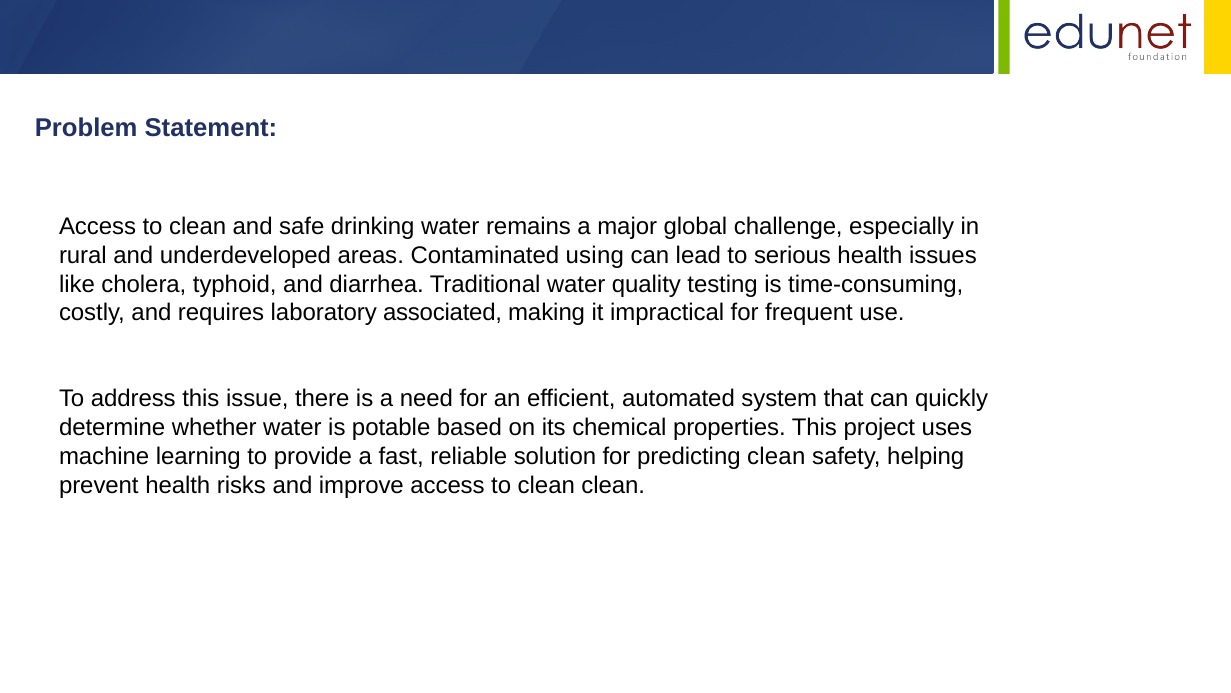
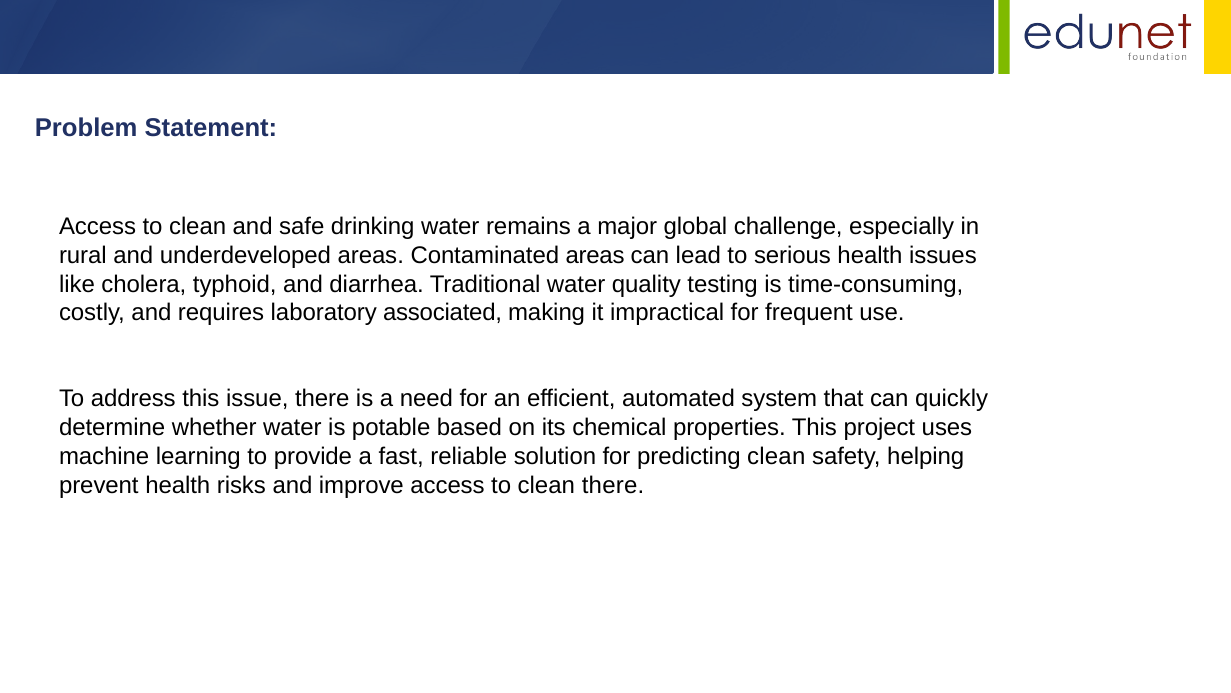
Contaminated using: using -> areas (595, 255)
clean clean: clean -> there (613, 485)
